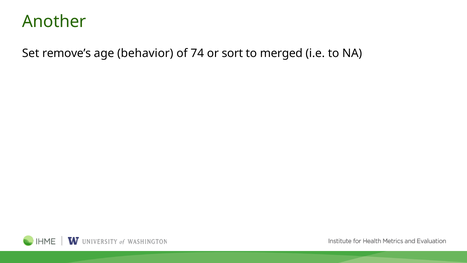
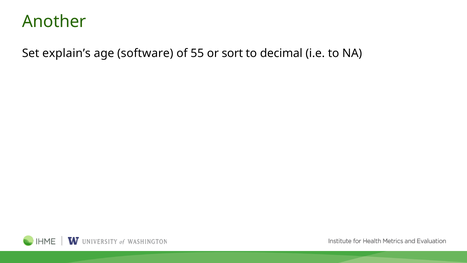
remove’s: remove’s -> explain’s (66, 53)
behavior: behavior -> software (145, 53)
74: 74 -> 55 (197, 53)
merged: merged -> decimal (281, 53)
